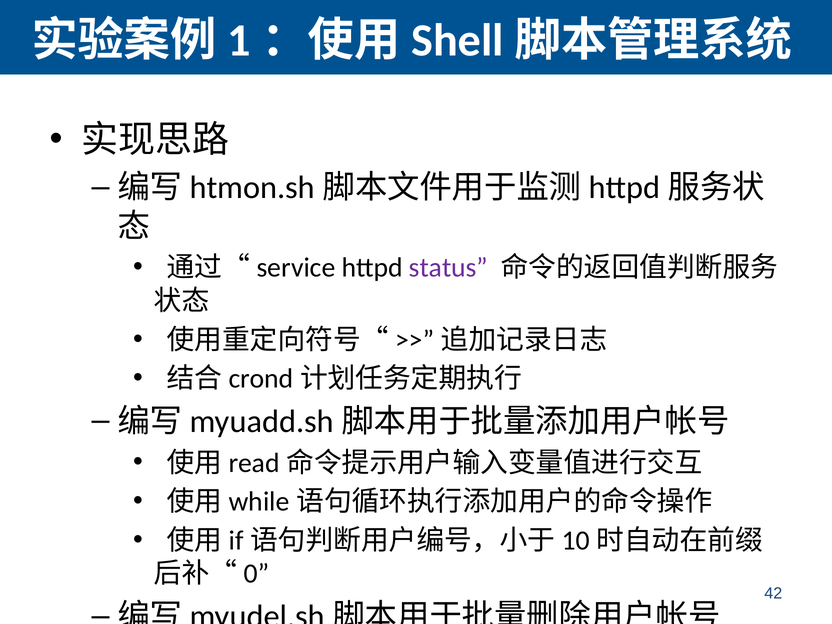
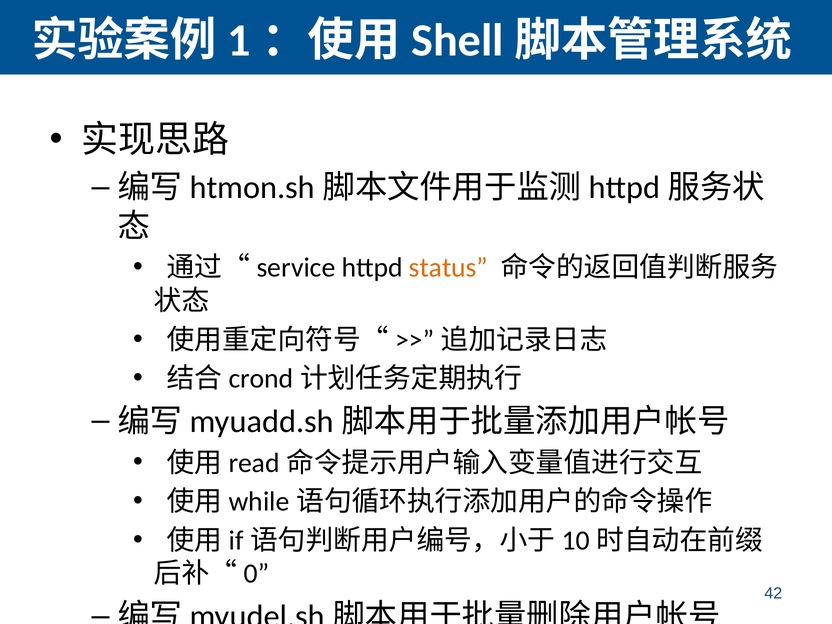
status colour: purple -> orange (448, 268)
